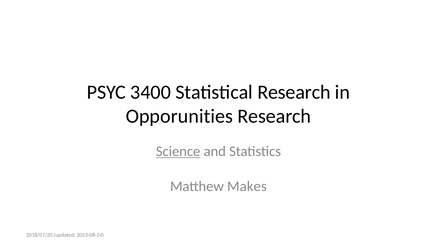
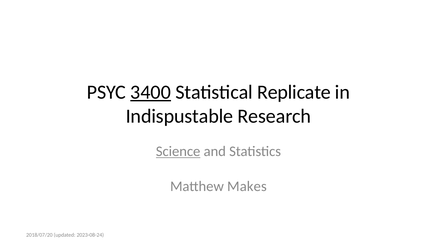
3400 underline: none -> present (151, 92)
Statistical Research: Research -> Replicate (294, 92)
Opporunities: Opporunities -> Indispustable (179, 116)
